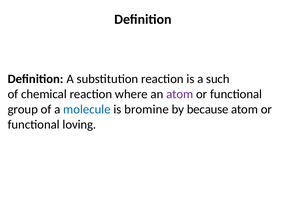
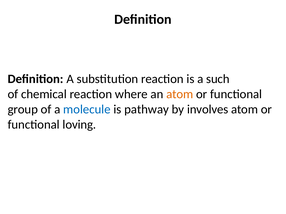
atom colour: purple -> orange (180, 94)
bromine: bromine -> pathway (147, 110)
because: because -> involves (208, 110)
